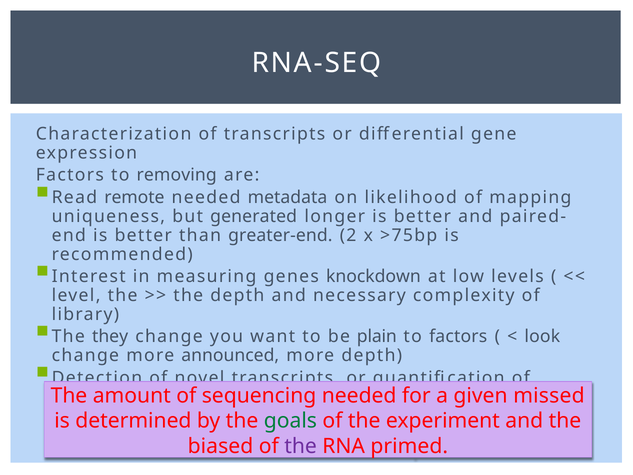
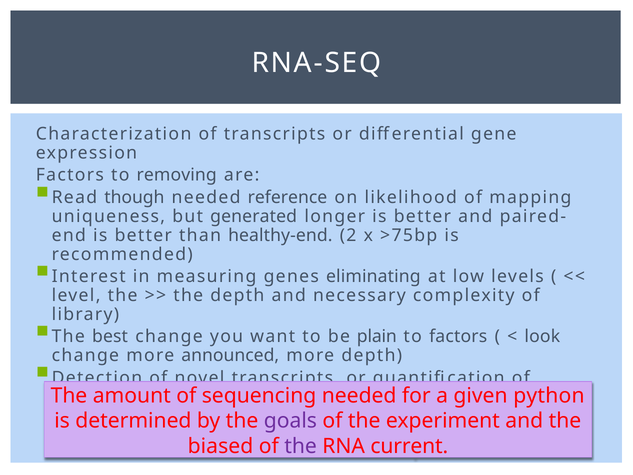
remote: remote -> though (134, 197)
metadata: metadata -> reference (287, 197)
greater-end: greater-end -> healthy-end (280, 235)
knockdown: knockdown -> eliminating (373, 276)
they: they -> best (110, 336)
missed: missed -> python (549, 395)
goals colour: green -> purple (290, 421)
primed: primed -> current (409, 446)
